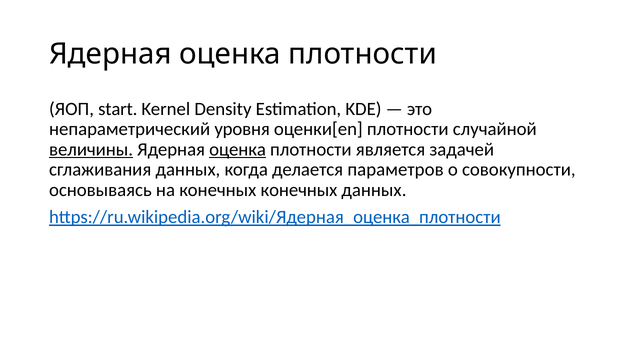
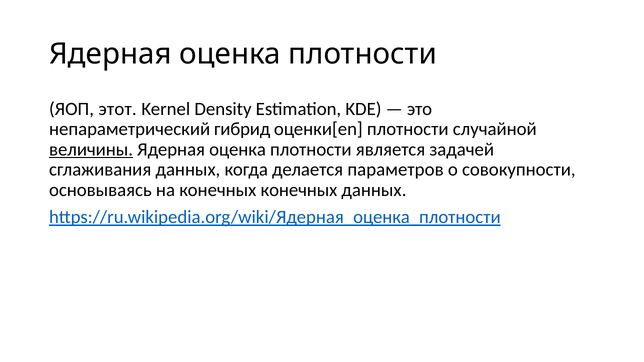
start: start -> этот (118, 109)
уровня: уровня -> гибрид (242, 129)
оценка underline: present -> none (238, 149)
